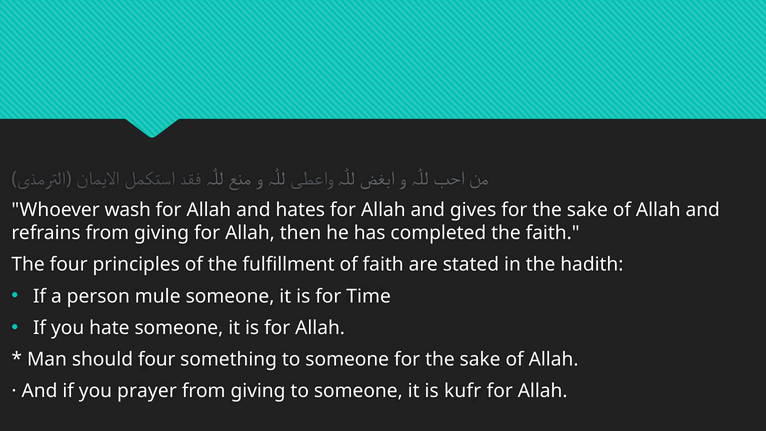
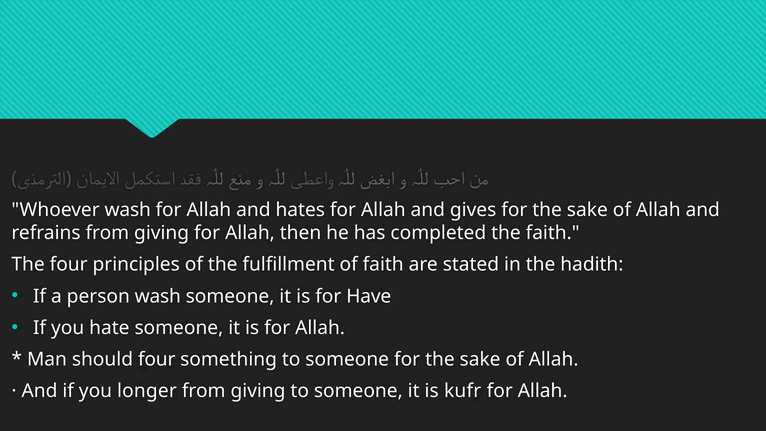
person mule: mule -> wash (158, 296)
Time: Time -> Have (369, 296)
prayer: prayer -> longer (147, 391)
